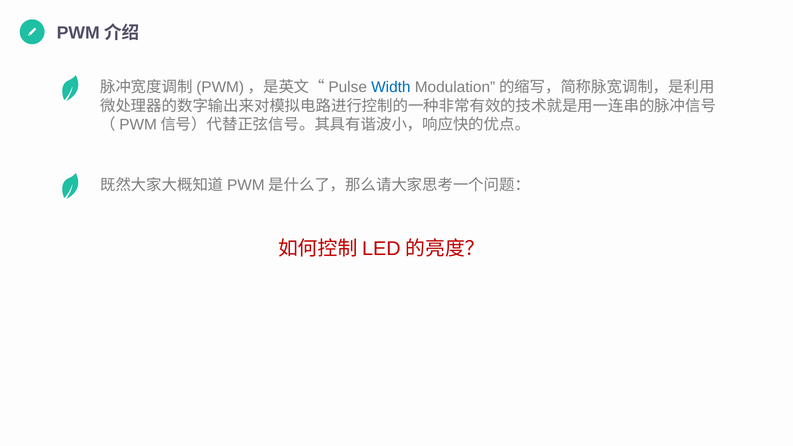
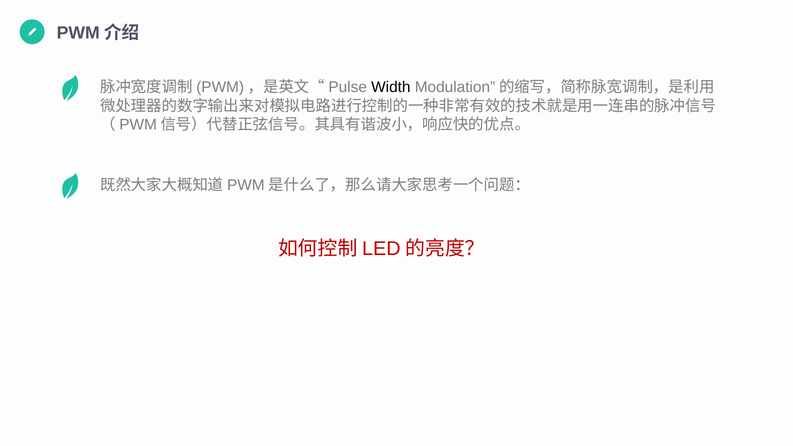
Width colour: blue -> black (391, 87)
